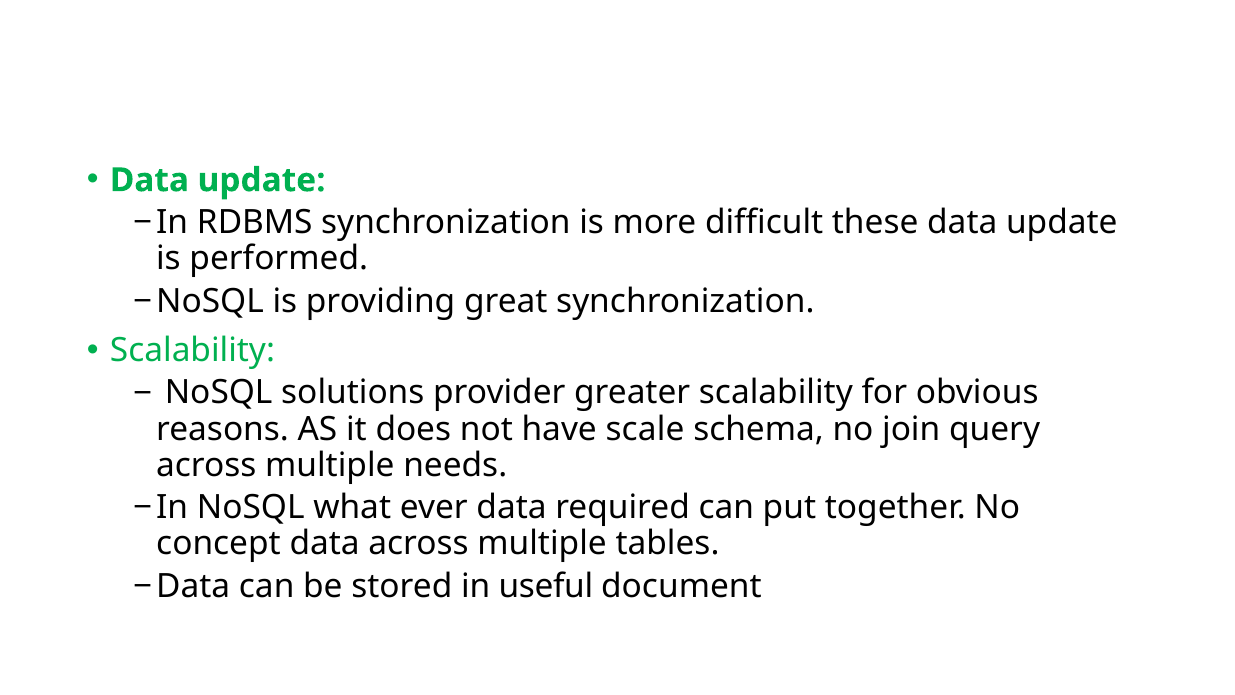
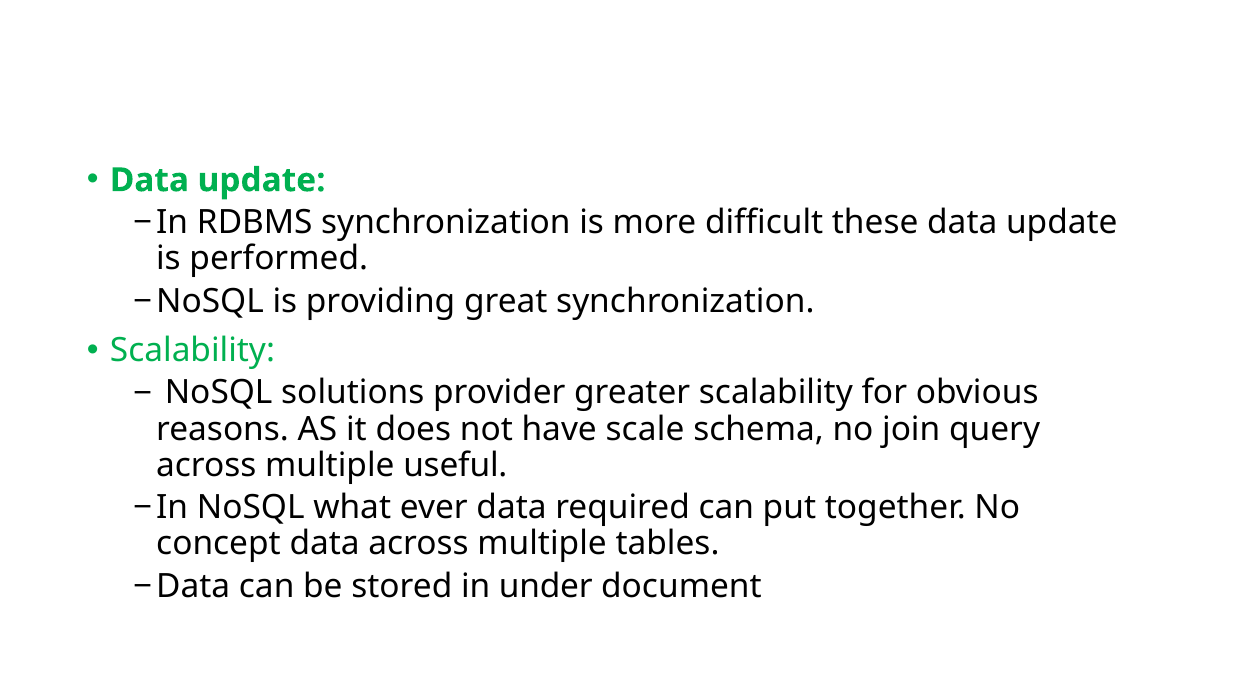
needs: needs -> useful (455, 465)
useful: useful -> under (546, 586)
